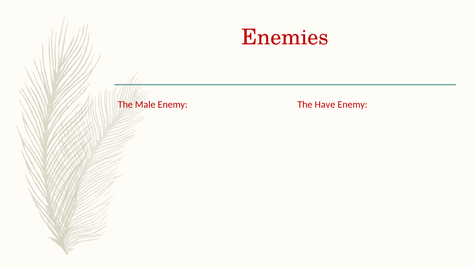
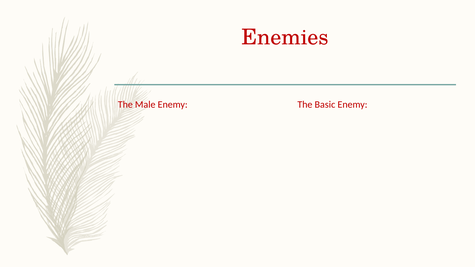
Have: Have -> Basic (325, 105)
